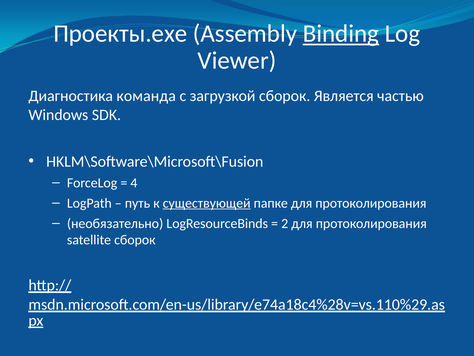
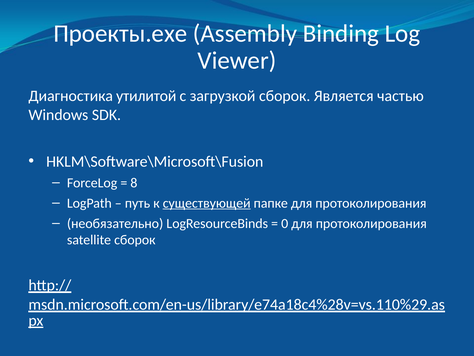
Binding underline: present -> none (341, 34)
команда: команда -> утилитой (146, 96)
4: 4 -> 8 (134, 183)
2: 2 -> 0 (285, 223)
